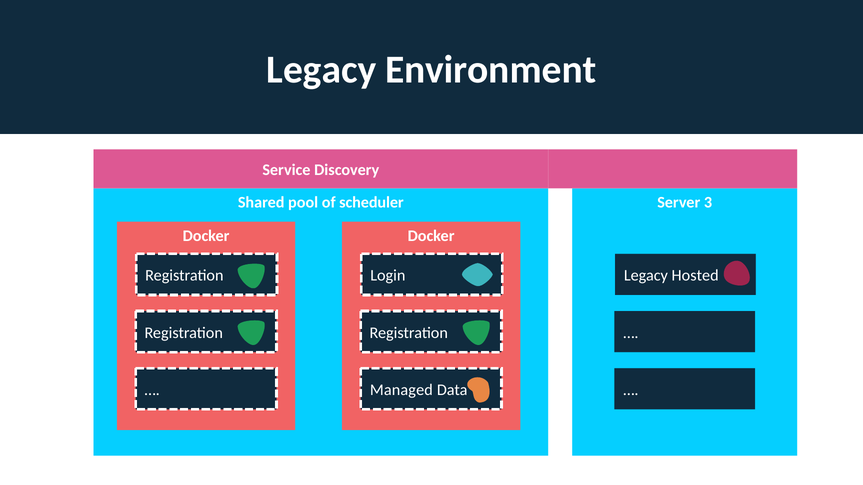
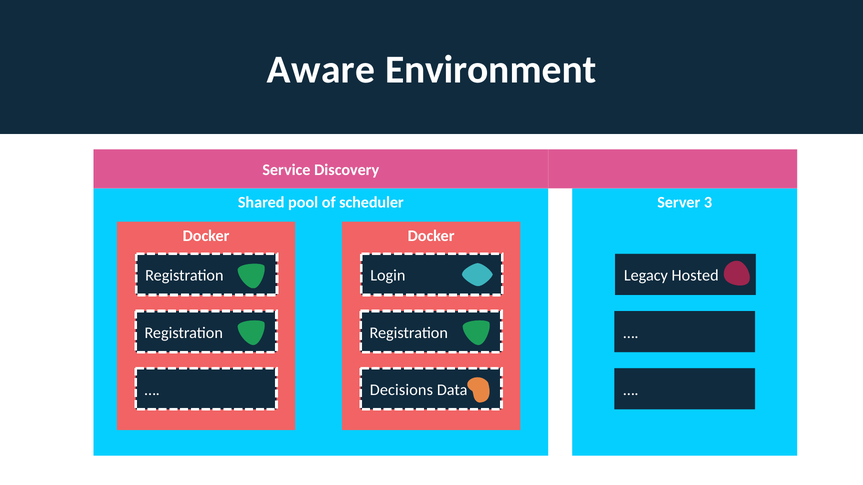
Legacy: Legacy -> Aware (321, 70)
Managed: Managed -> Decisions (401, 390)
